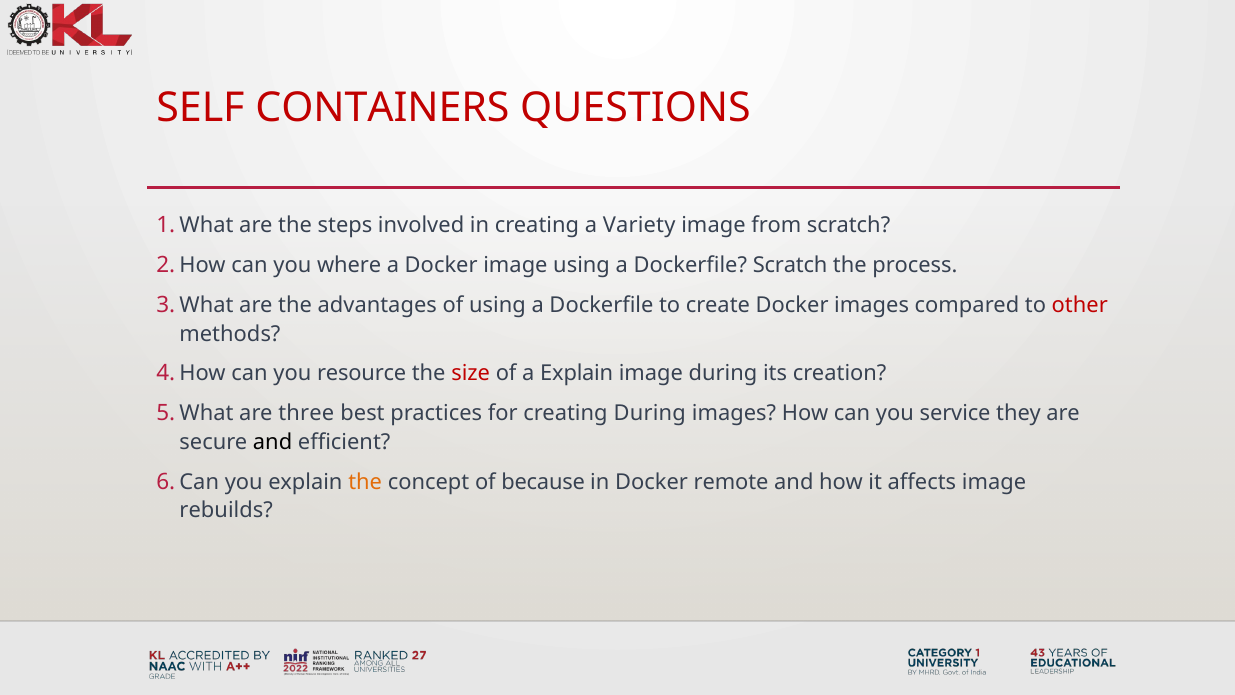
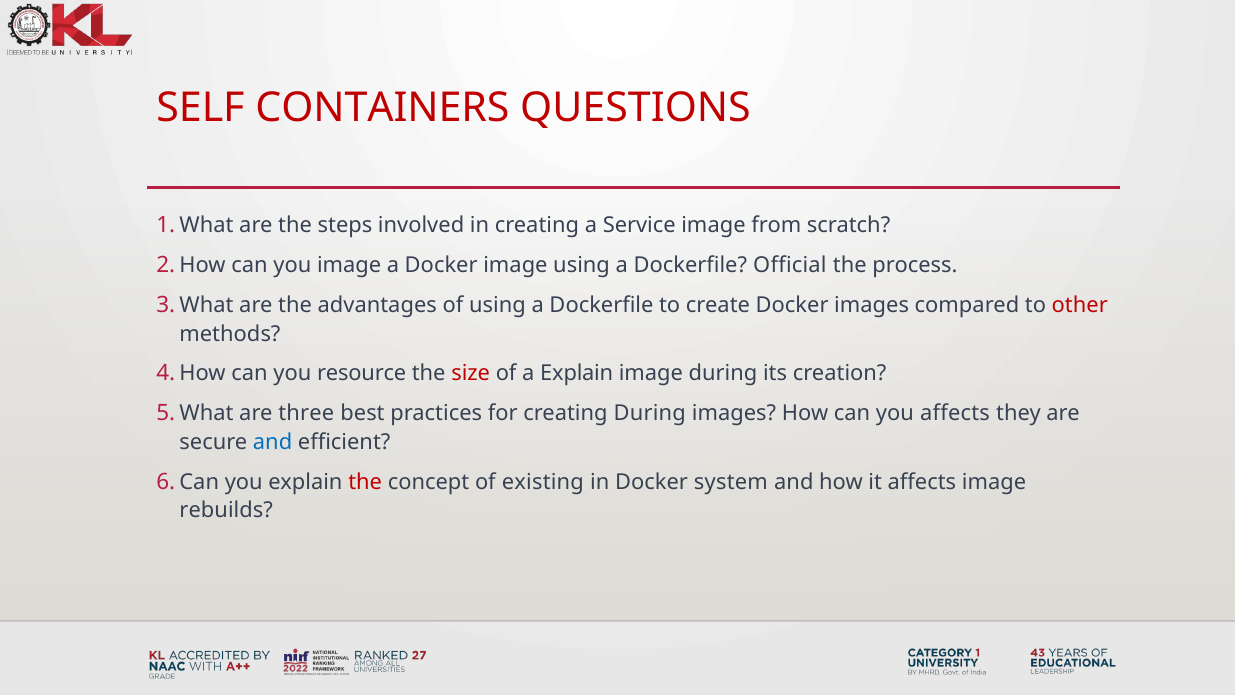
Variety: Variety -> Service (639, 226)
you where: where -> image (349, 265)
Dockerfile Scratch: Scratch -> Official (790, 265)
you service: service -> affects (955, 413)
and colour: black -> blue (273, 442)
the colour: orange -> red (365, 482)
because: because -> existing (543, 482)
remote: remote -> system (731, 482)
